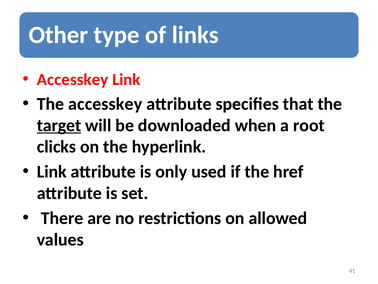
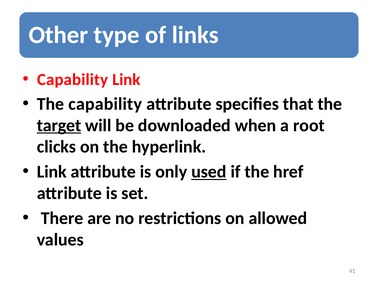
Accesskey: Accesskey -> Capability (73, 79)
The accesskey: accesskey -> capability (105, 104)
used underline: none -> present (209, 172)
